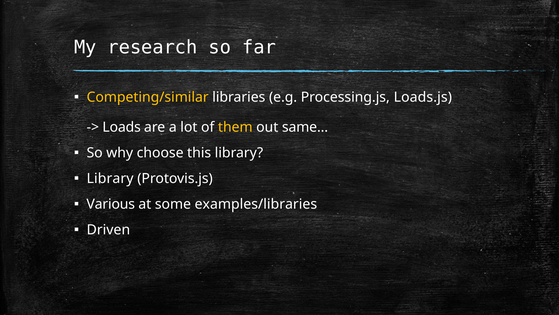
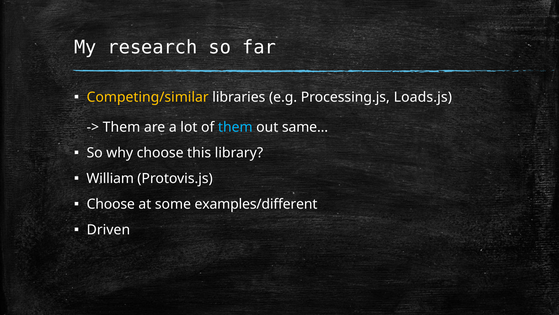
Loads: Loads -> Them (121, 127)
them colour: yellow -> light blue (235, 127)
Library: Library -> William (110, 178)
Various: Various -> Choose (111, 204)
examples/libraries: examples/libraries -> examples/different (256, 204)
